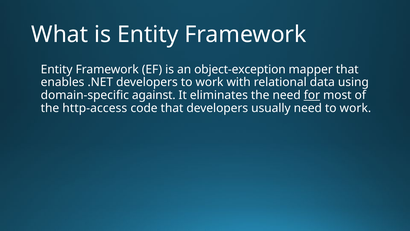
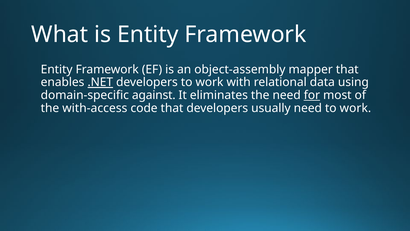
object-exception: object-exception -> object-assembly (240, 69)
.NET underline: none -> present (100, 82)
http-access: http-access -> with-access (95, 108)
